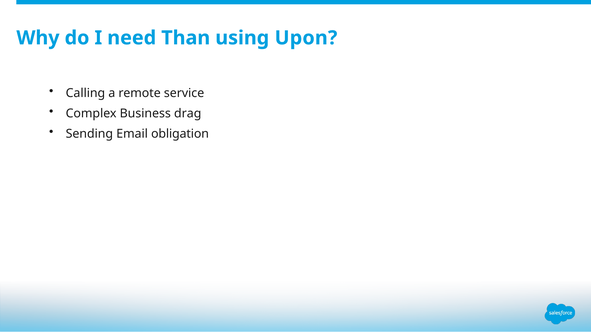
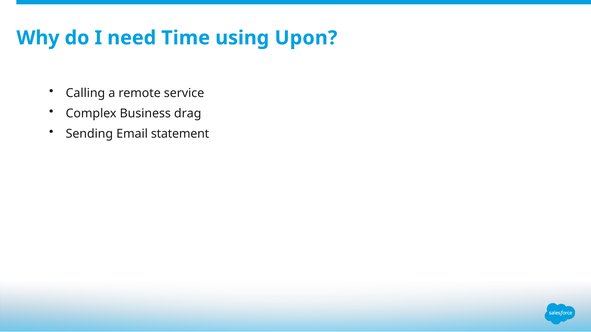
Than: Than -> Time (186, 38)
obligation: obligation -> statement (180, 134)
